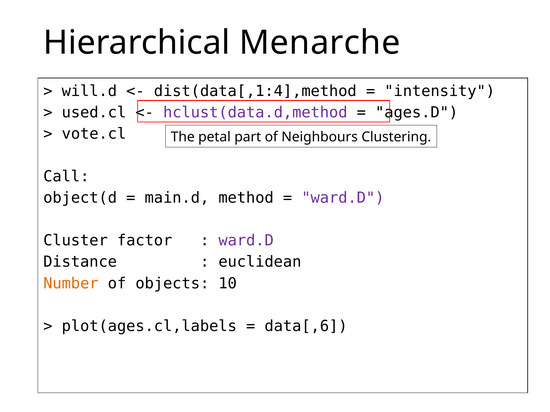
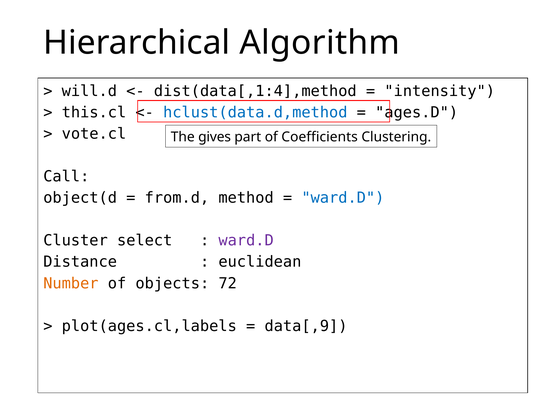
Menarche: Menarche -> Algorithm (320, 43)
used.cl: used.cl -> this.cl (94, 113)
hclust(data.d,method colour: purple -> blue (255, 113)
petal: petal -> gives (215, 137)
Neighbours: Neighbours -> Coefficients (320, 137)
main.d: main.d -> from.d (177, 198)
ward.D colour: purple -> blue (343, 198)
factor: factor -> select (145, 241)
10: 10 -> 72 (228, 284)
data[,6: data[,6 -> data[,9 (306, 326)
